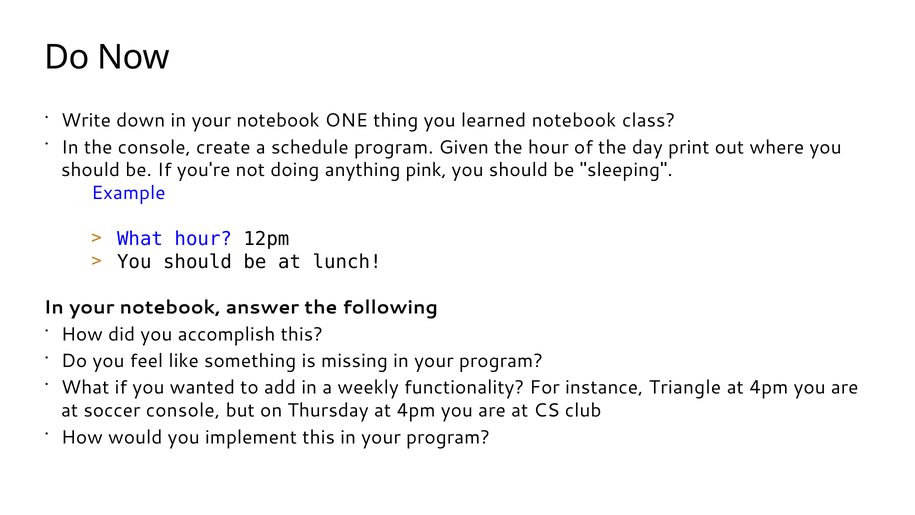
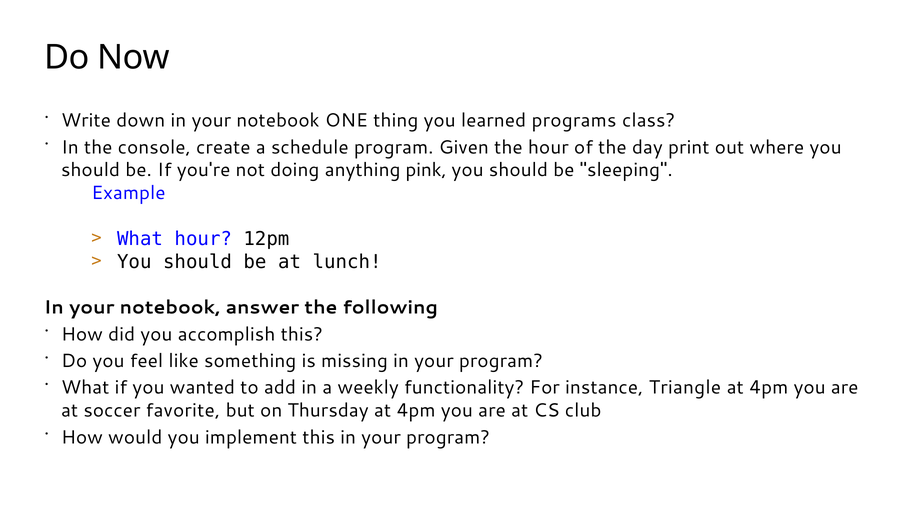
learned notebook: notebook -> programs (574, 120)
soccer console: console -> favorite (183, 410)
